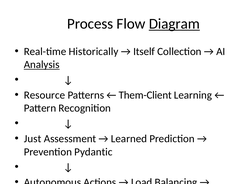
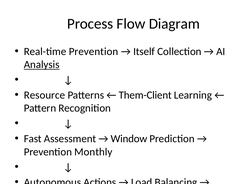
Diagram underline: present -> none (174, 24)
Real-time Historically: Historically -> Prevention (94, 51)
Just: Just -> Fast (33, 139)
Learned: Learned -> Window (129, 139)
Pydantic: Pydantic -> Monthly (93, 152)
